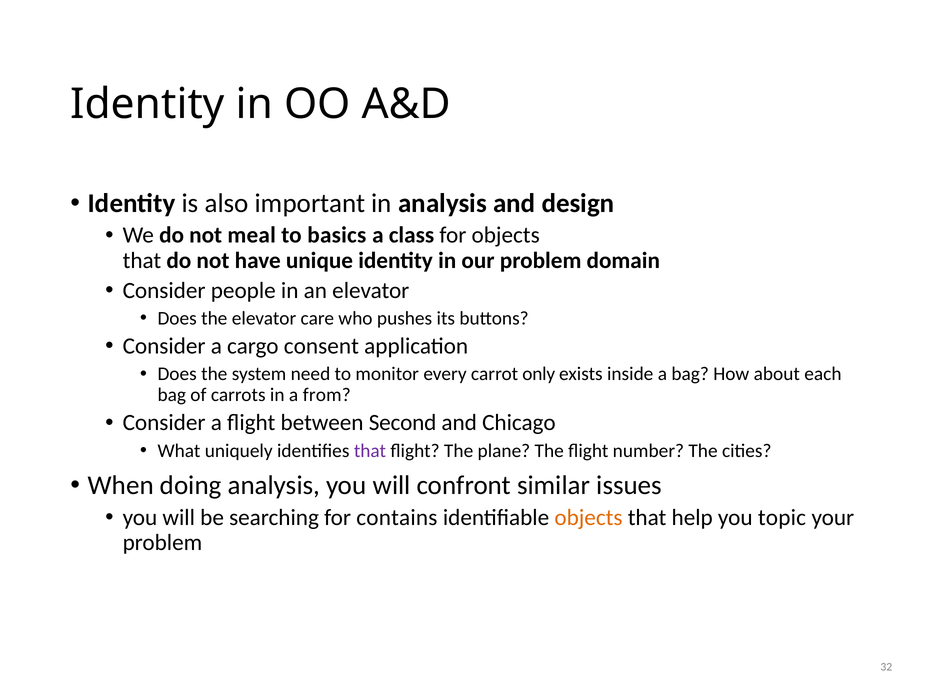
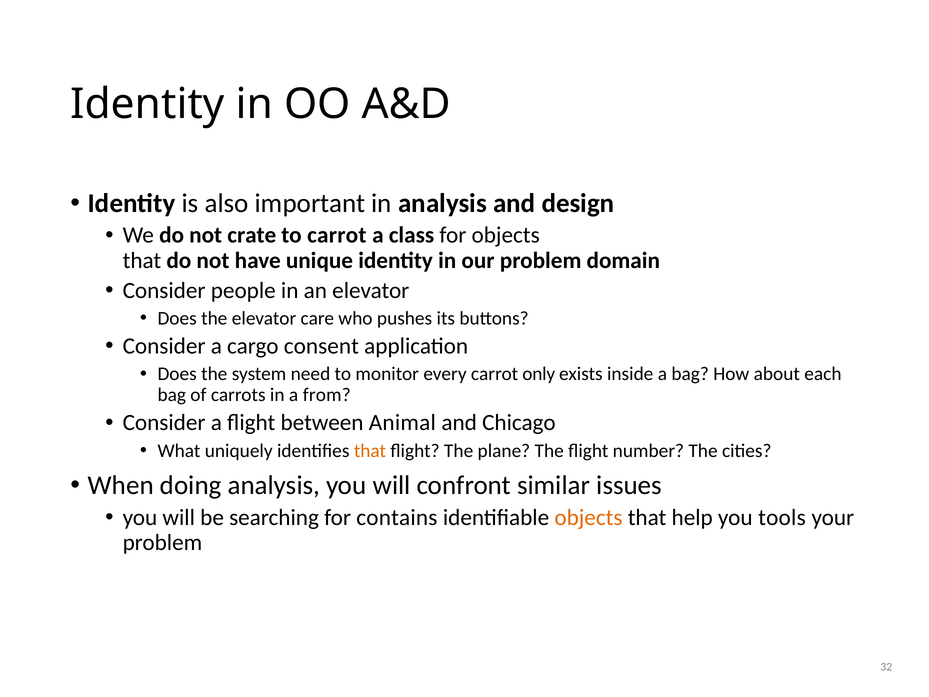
meal: meal -> crate (252, 235)
to basics: basics -> carrot (337, 235)
Second: Second -> Animal (402, 423)
that colour: purple -> orange (370, 451)
topic: topic -> tools (782, 517)
